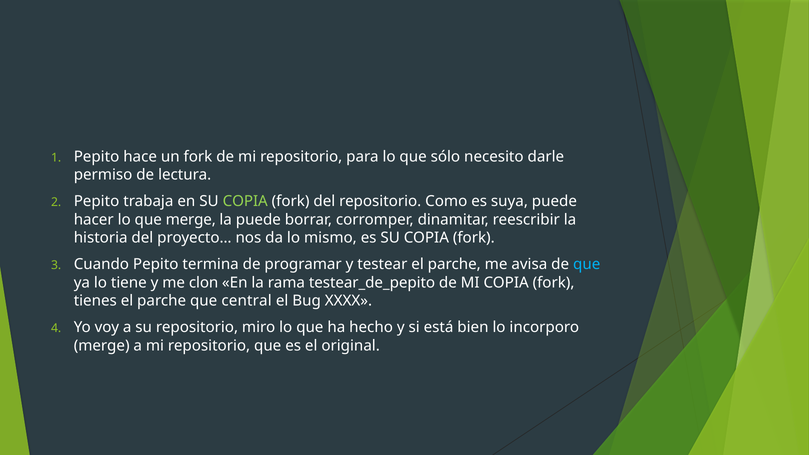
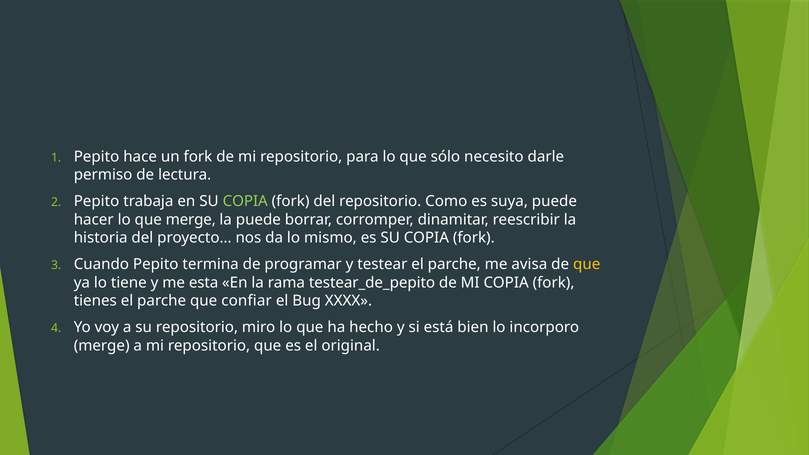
que colour: light blue -> yellow (587, 264)
clon: clon -> esta (204, 283)
central: central -> confiar (247, 301)
